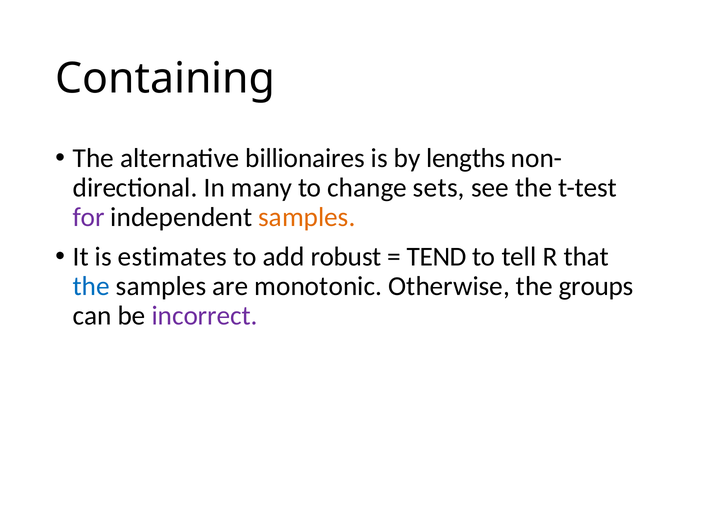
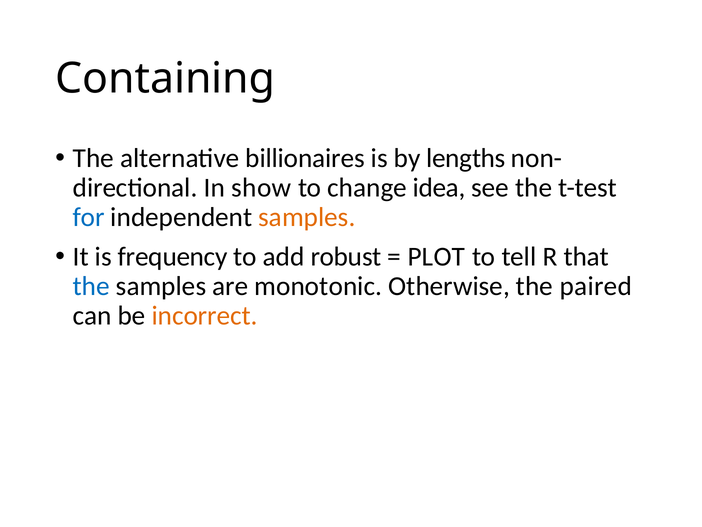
many: many -> show (261, 188)
sets: sets -> idea (439, 188)
for colour: purple -> blue (89, 217)
estimates: estimates -> frequency (173, 256)
TEND: TEND -> PLOT (436, 256)
groups: groups -> paired (596, 286)
incorrect colour: purple -> orange (205, 315)
